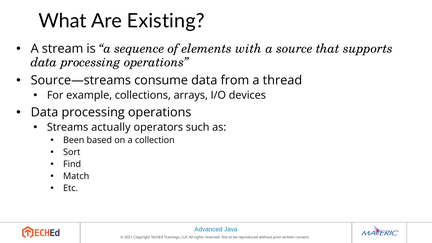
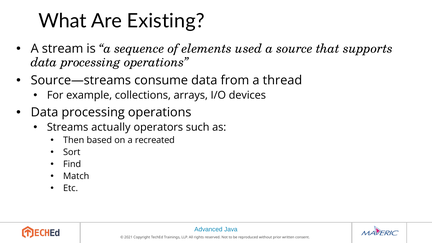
with: with -> used (249, 49)
Been: Been -> Then (74, 140)
collection: collection -> recreated (155, 140)
